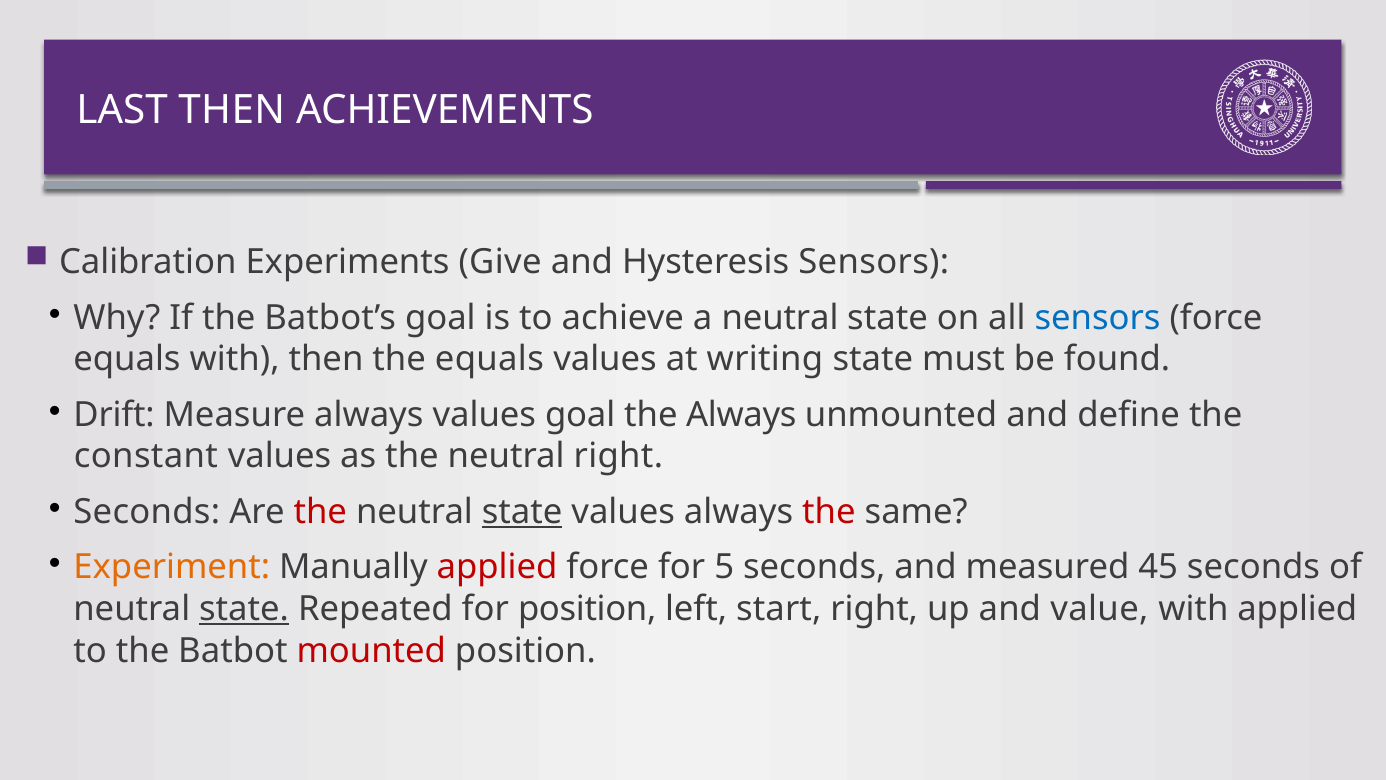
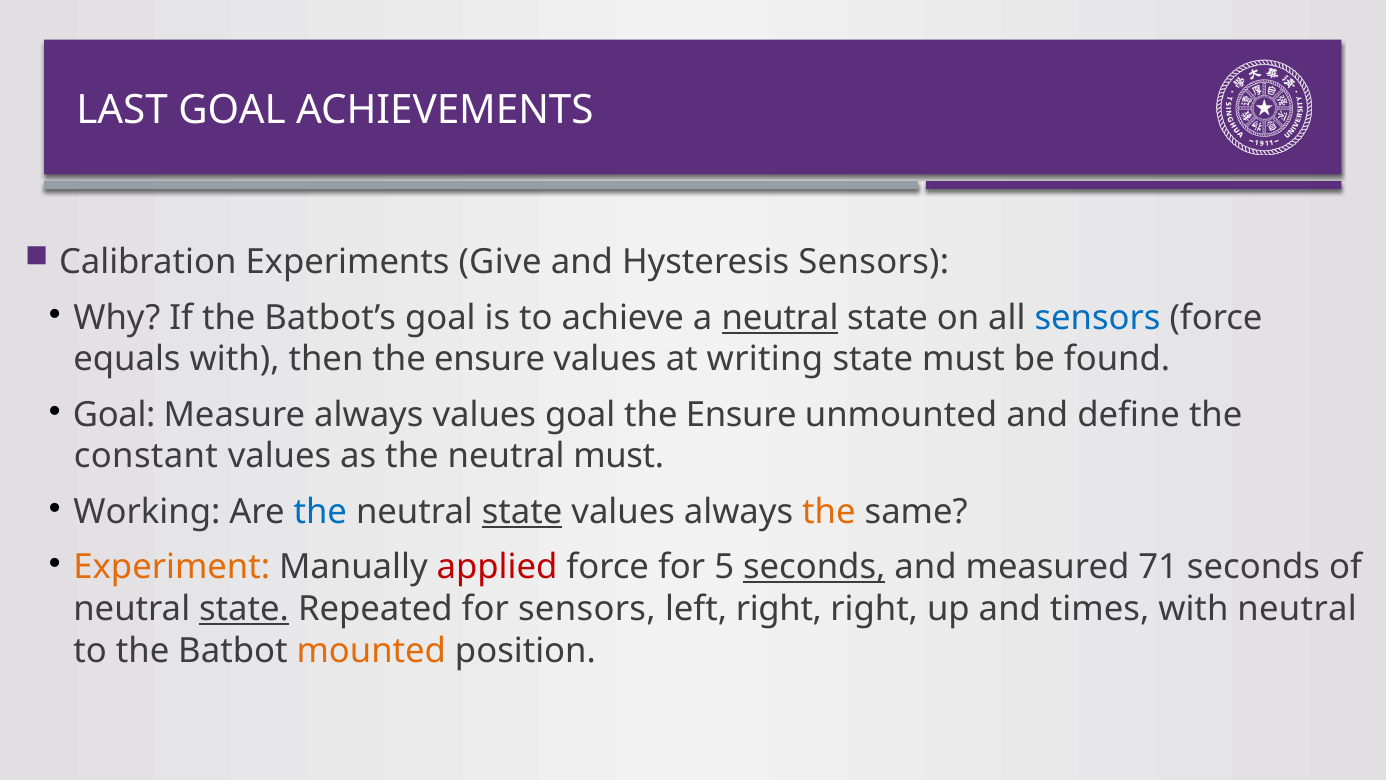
LAST THEN: THEN -> GOAL (232, 110)
neutral underline: none -> present (780, 318)
then the equals: equals -> ensure (490, 359)
Drift: Drift -> Goal (114, 415)
Always: Always -> Ensure (741, 415)
neutral right: right -> must (619, 456)
Seconds: Seconds -> Working (147, 512)
the colour: red -> blue (320, 512)
the colour: red -> orange (829, 512)
seconds underline: none -> present (814, 567)
45: 45 -> 71 (1158, 567)
for position: position -> sensors (587, 609)
left start: start -> right (779, 609)
value: value -> times (1100, 609)
with applied: applied -> neutral (1297, 609)
mounted colour: red -> orange (371, 650)
